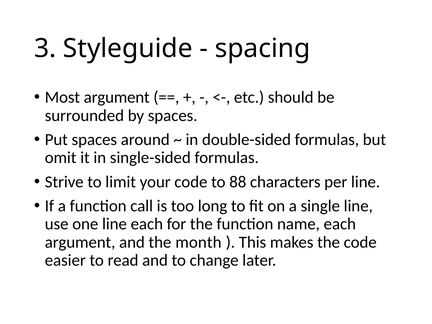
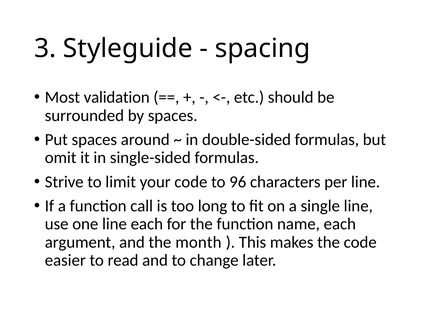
Most argument: argument -> validation (117, 97)
88: 88 -> 96 (238, 182)
